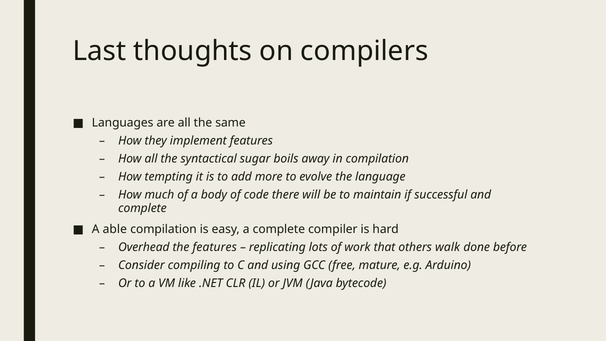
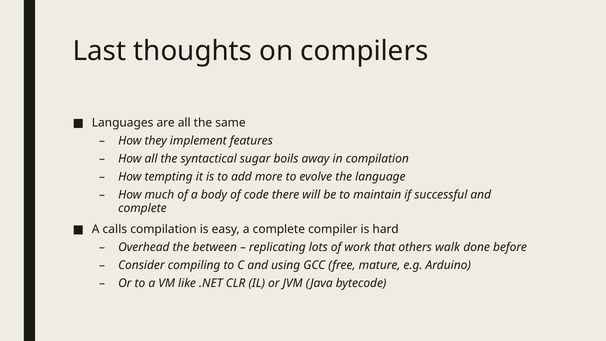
able: able -> calls (115, 229)
the features: features -> between (215, 247)
